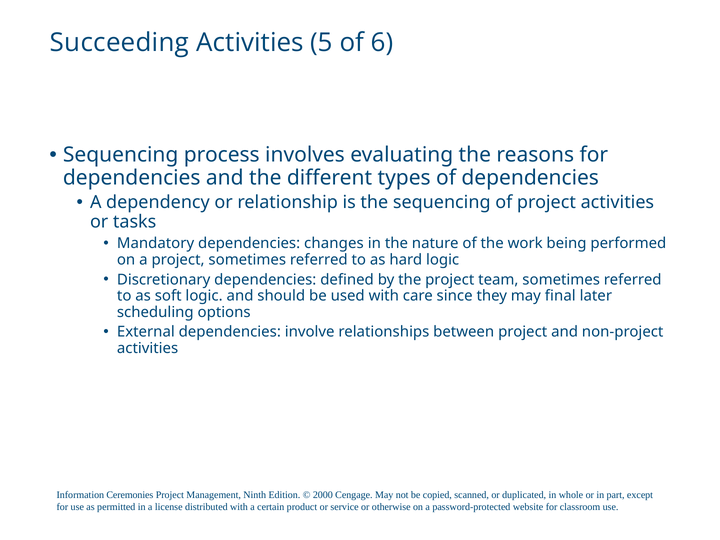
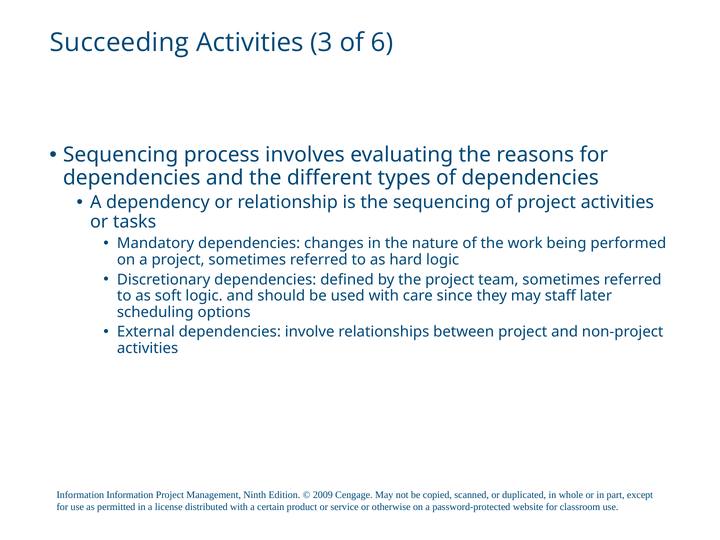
5: 5 -> 3 (322, 43)
final: final -> staff (560, 296)
Information Ceremonies: Ceremonies -> Information (130, 495)
2000: 2000 -> 2009 (323, 495)
